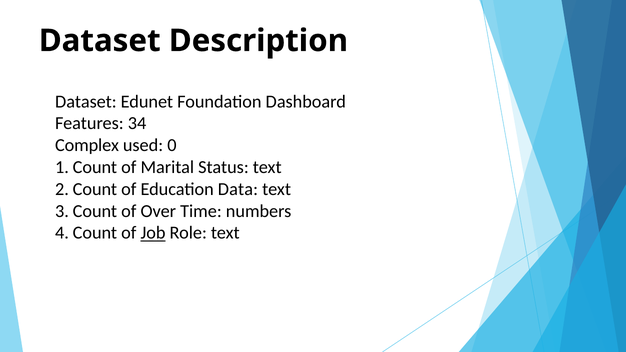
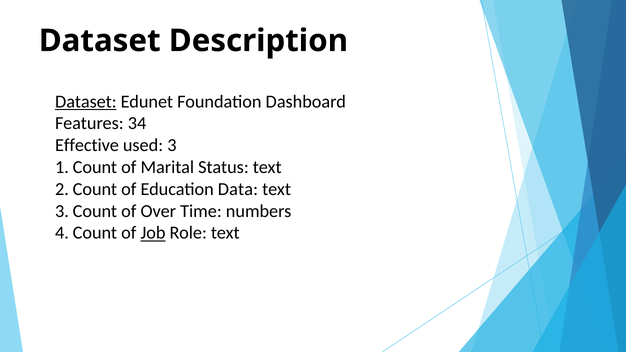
Dataset underline: none -> present (86, 102)
Complex: Complex -> Effective (87, 145)
0: 0 -> 3 (172, 145)
